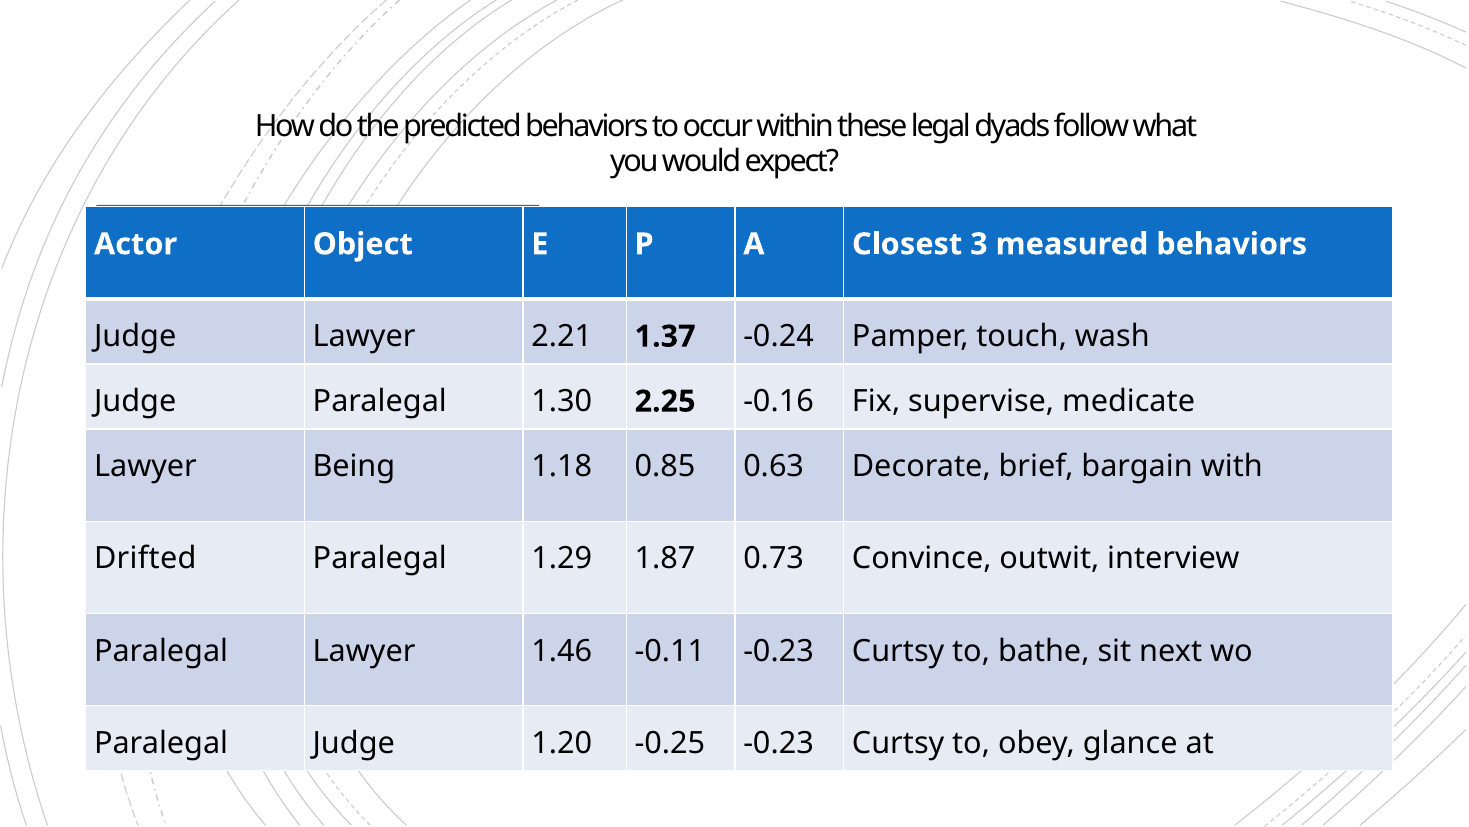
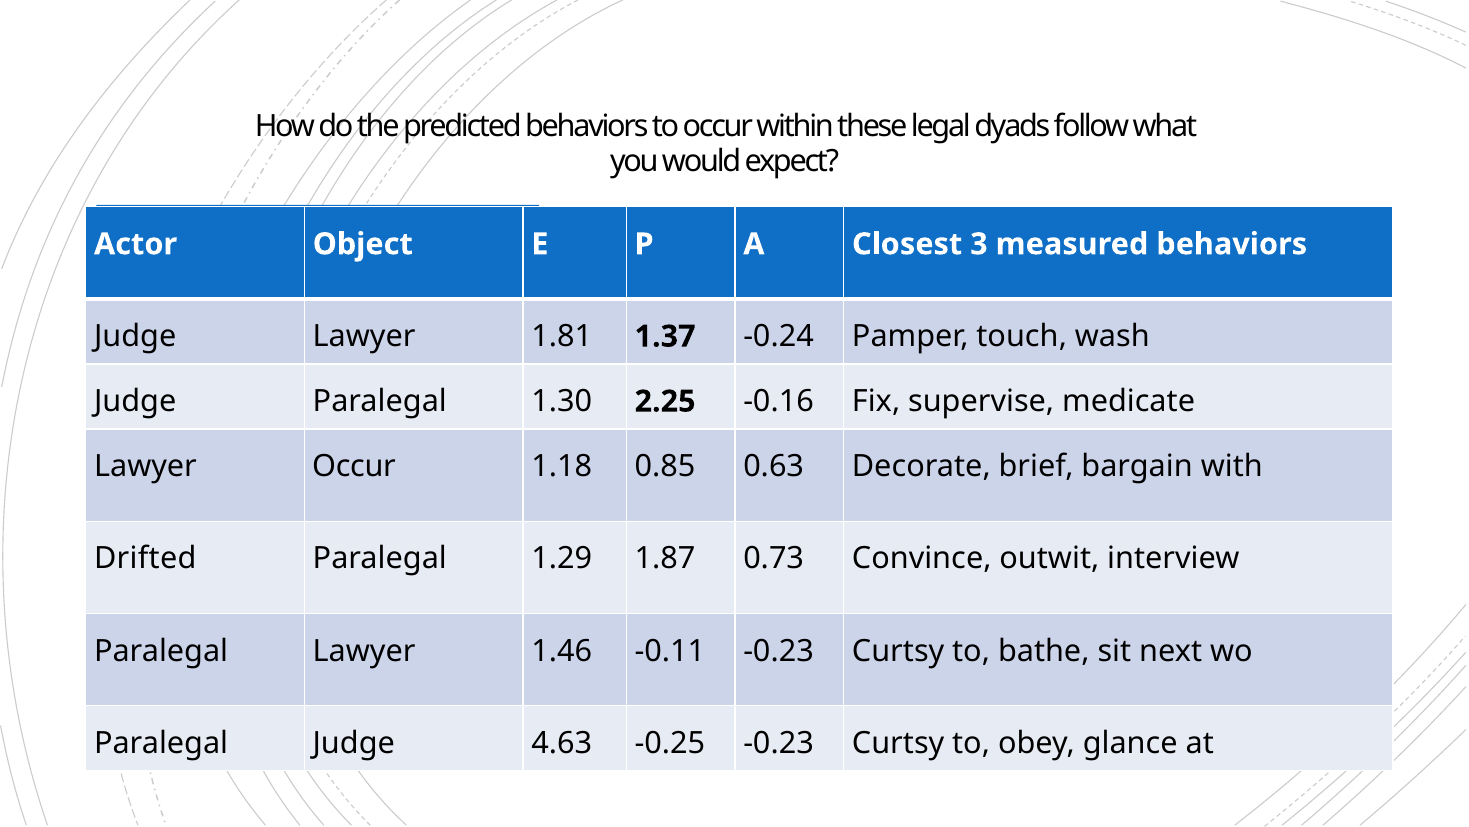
2.21: 2.21 -> 1.81 (562, 336)
Lawyer Being: Being -> Occur (354, 466)
1.20: 1.20 -> 4.63 (562, 743)
